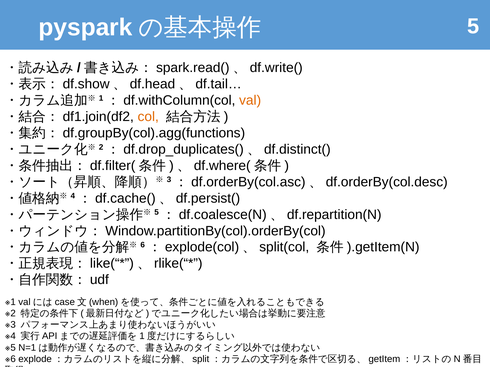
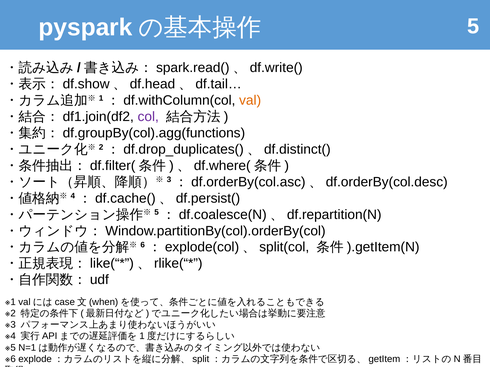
col colour: orange -> purple (148, 117)
